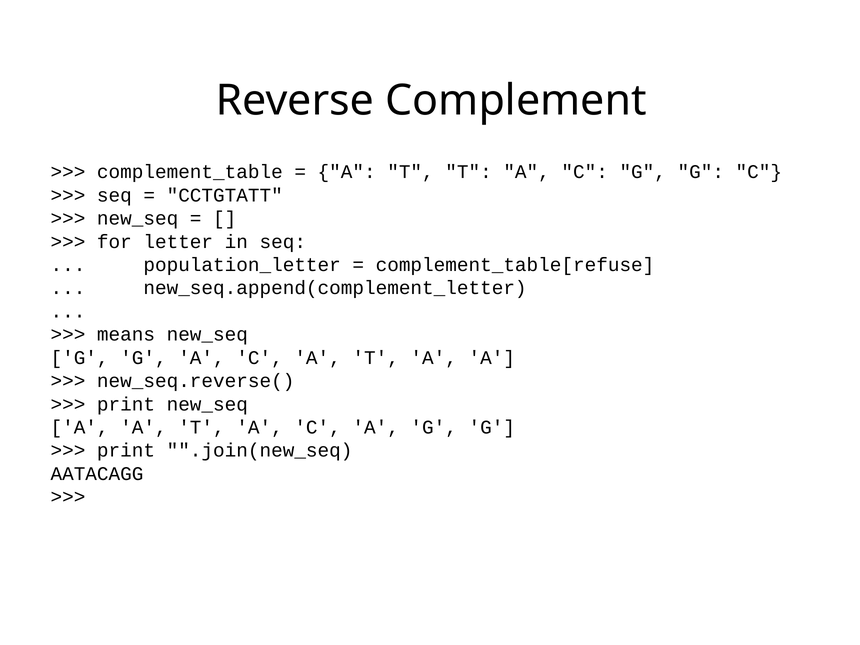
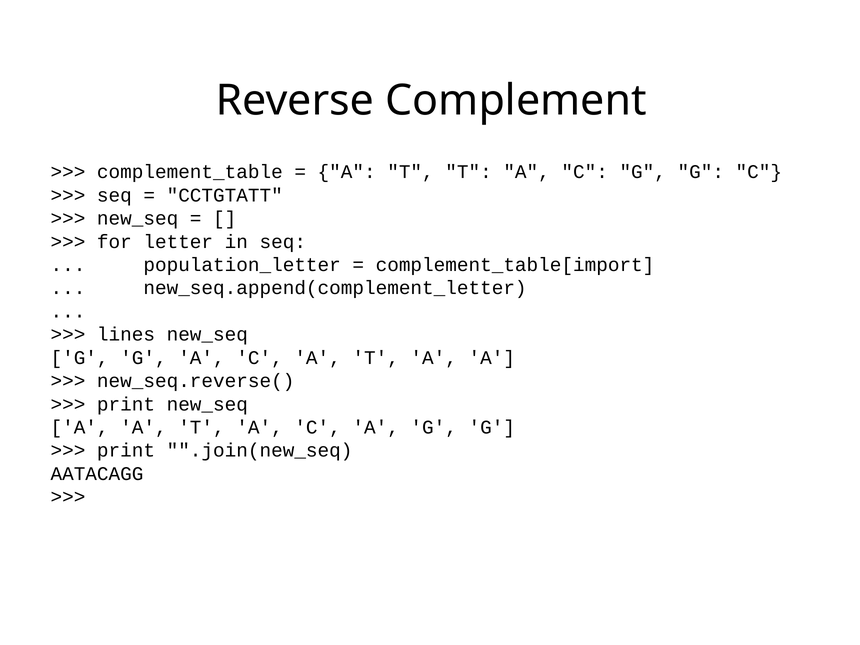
complement_table[refuse: complement_table[refuse -> complement_table[import (515, 265)
means: means -> lines (126, 335)
